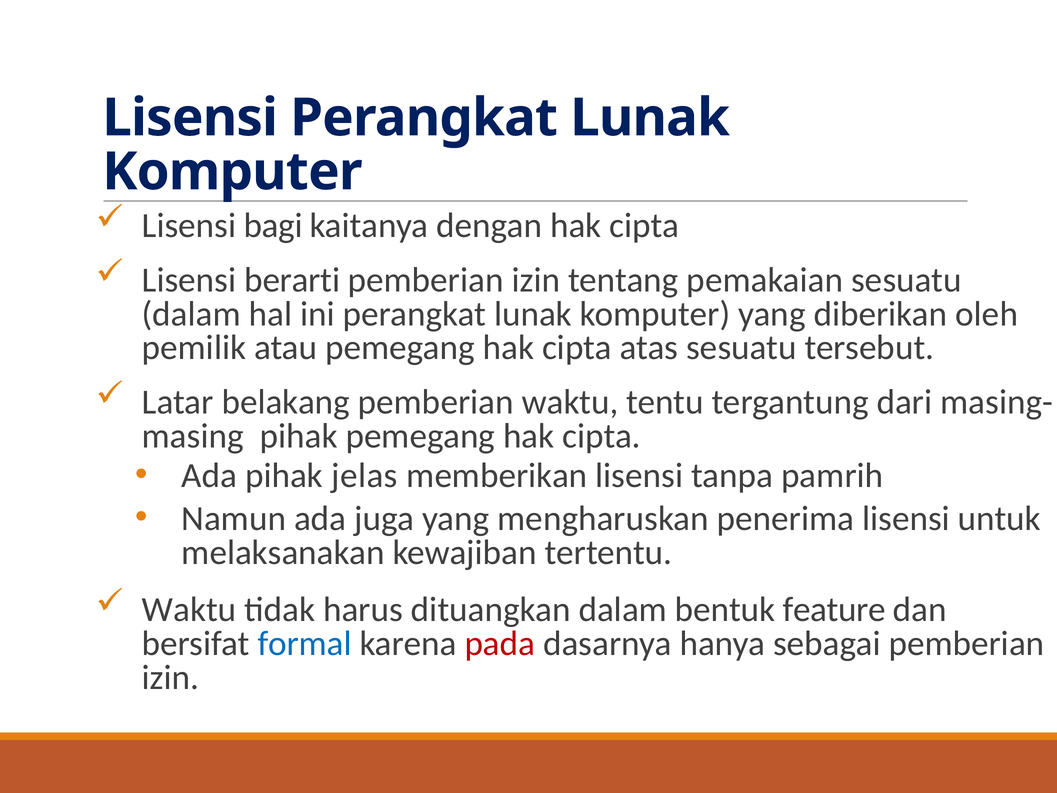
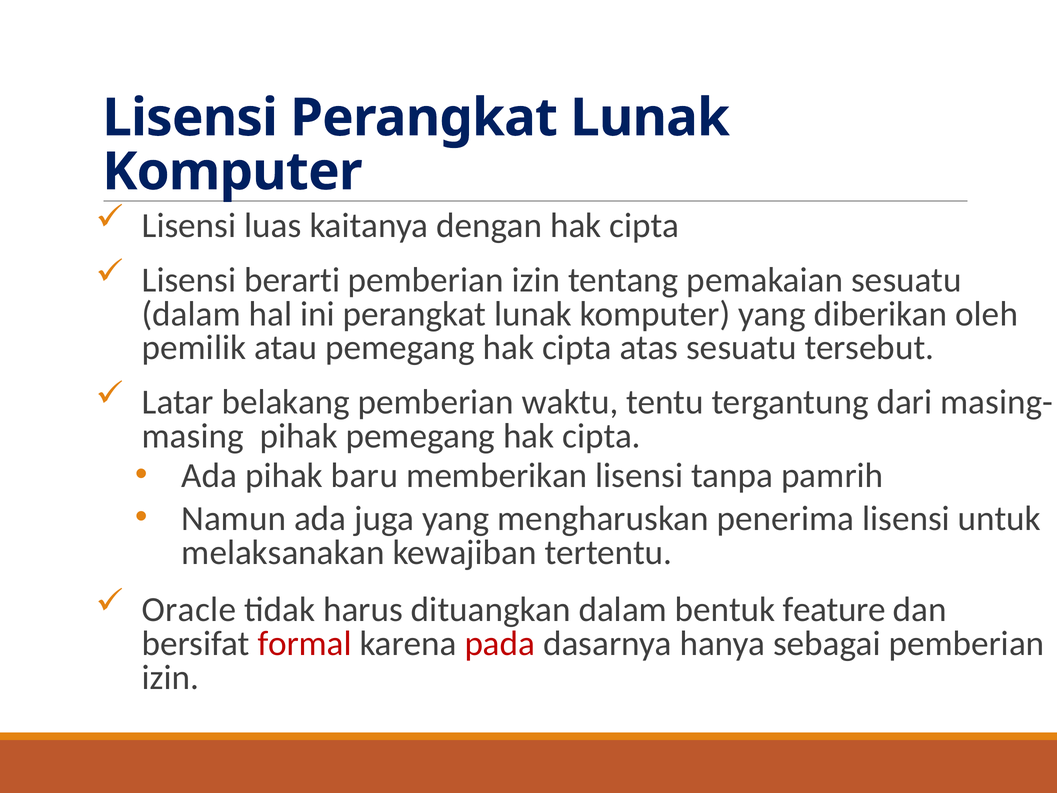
bagi: bagi -> luas (273, 226)
jelas: jelas -> baru (365, 476)
Waktu: Waktu -> Oracle (189, 610)
formal colour: blue -> red (305, 643)
